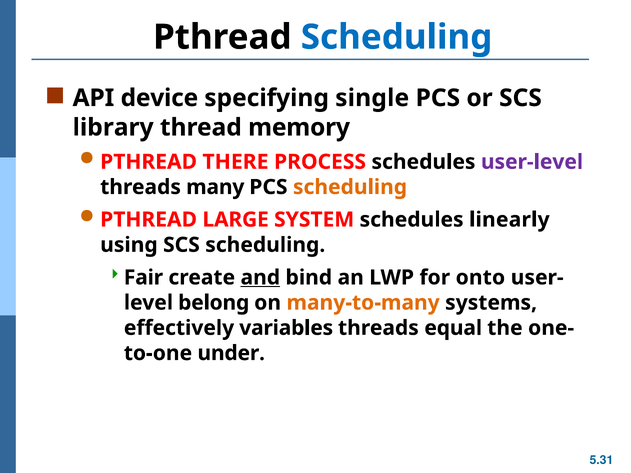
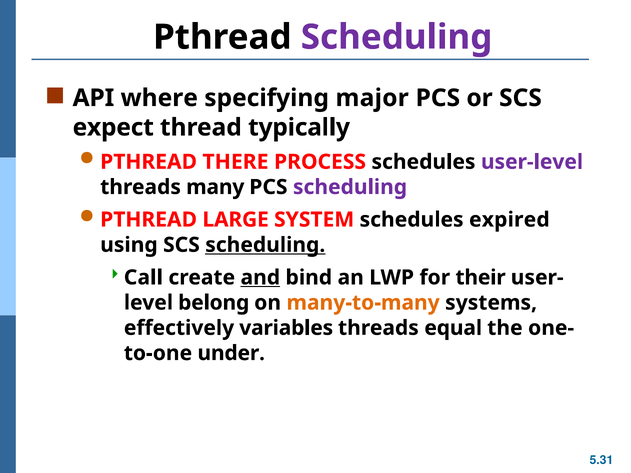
Scheduling colour: blue -> purple (397, 37)
device: device -> where (159, 98)
single: single -> major (372, 98)
library: library -> expect (113, 127)
memory: memory -> typically (299, 127)
scheduling colour: orange -> purple (350, 187)
linearly: linearly -> expired (509, 220)
scheduling underline: none -> present (265, 245)
Fair: Fair -> Call (143, 278)
onto: onto -> their (481, 278)
